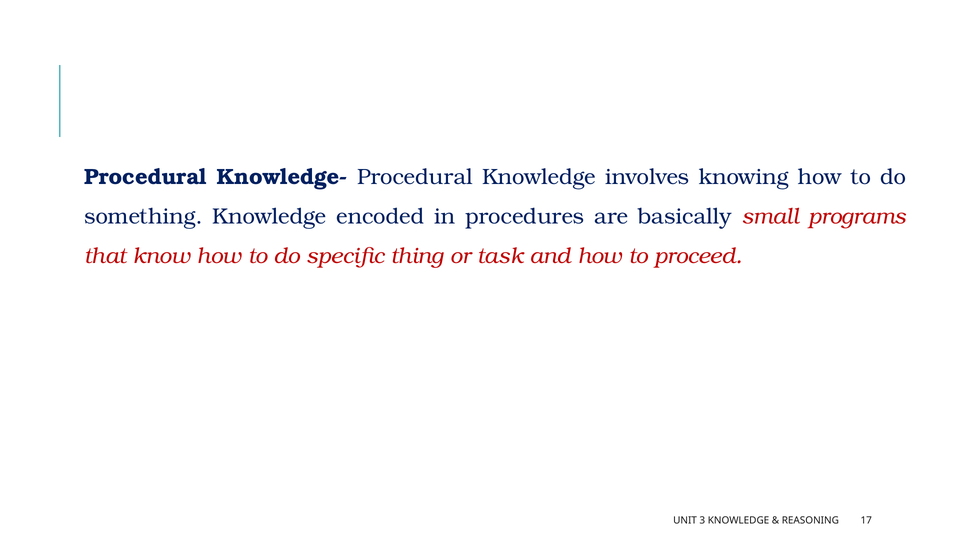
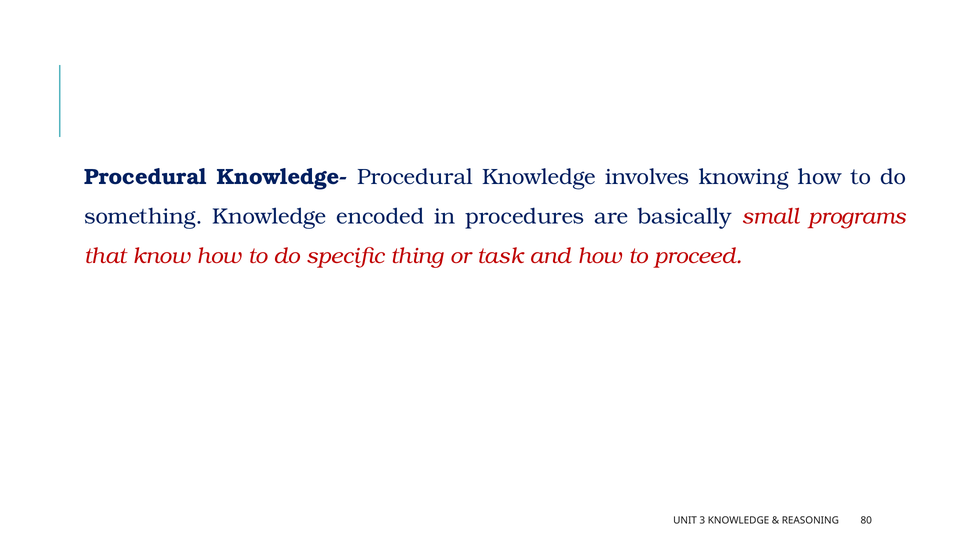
17: 17 -> 80 (866, 520)
